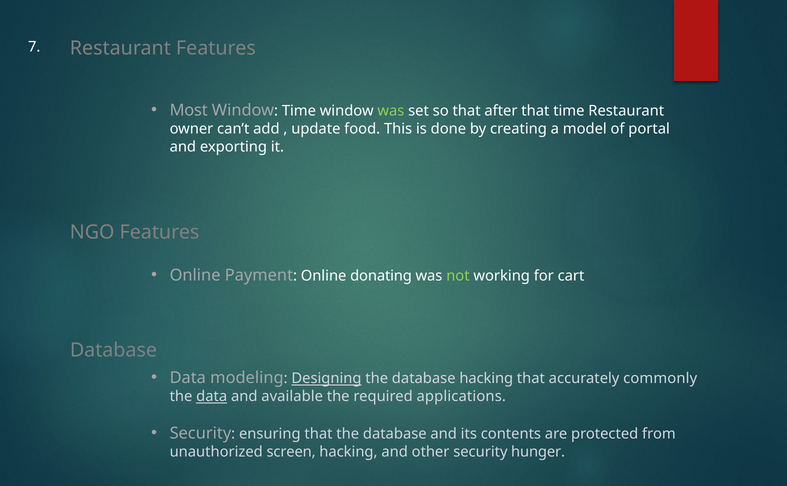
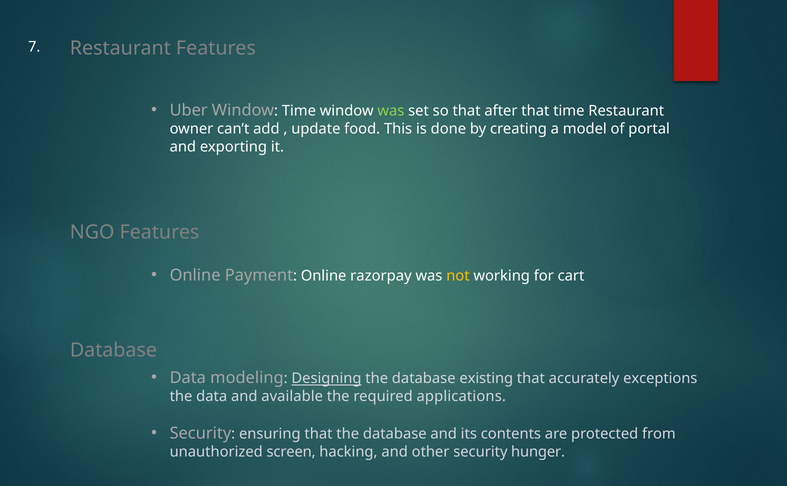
Most: Most -> Uber (189, 110)
donating: donating -> razorpay (381, 276)
not colour: light green -> yellow (458, 276)
database hacking: hacking -> existing (486, 378)
commonly: commonly -> exceptions (660, 378)
data underline: present -> none (212, 396)
